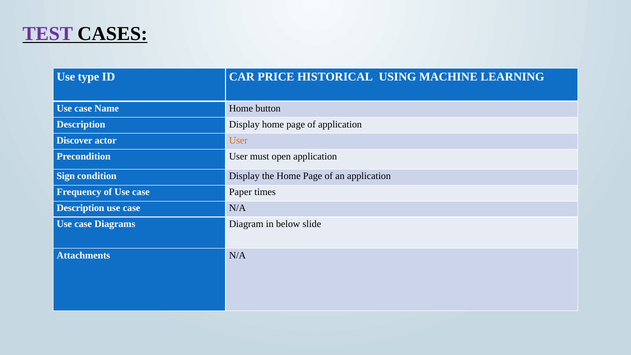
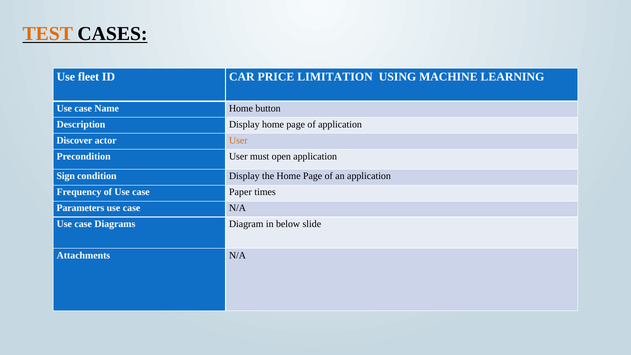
TEST colour: purple -> orange (48, 34)
type: type -> fleet (89, 77)
HISTORICAL: HISTORICAL -> LIMITATION (335, 77)
Description: Description -> Parameters (80, 208)
